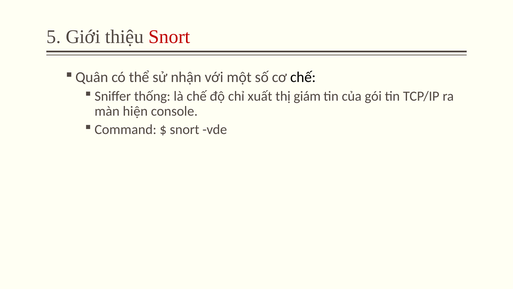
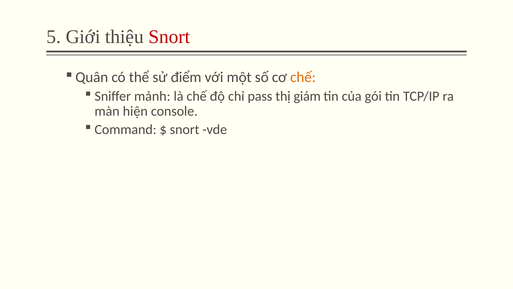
nhận: nhận -> điểm (186, 77)
chế colour: black -> orange (303, 77)
thống: thống -> mảnh (152, 96)
xuất: xuất -> pass (260, 96)
